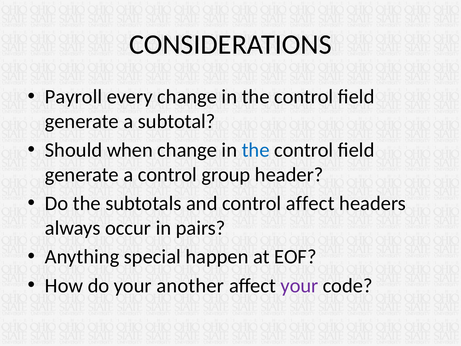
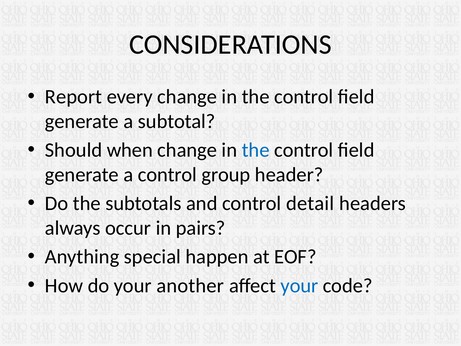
Payroll: Payroll -> Report (74, 97)
control affect: affect -> detail (310, 203)
your colour: purple -> blue (299, 285)
